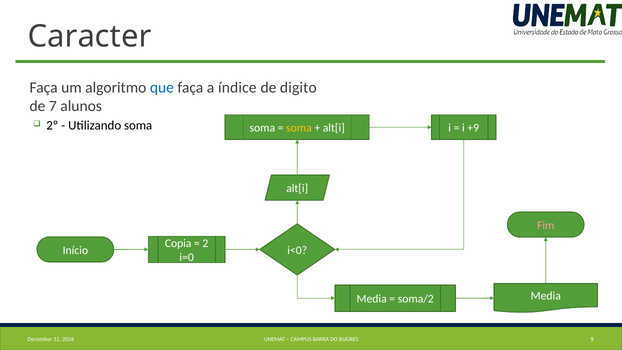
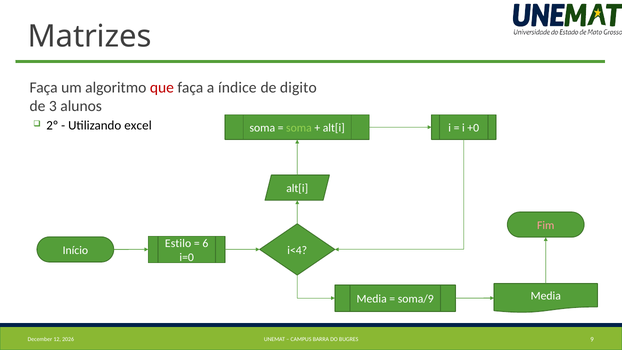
Caracter: Caracter -> Matrizes (90, 36)
que colour: blue -> red (162, 87)
7: 7 -> 3 (53, 106)
Utilizando soma: soma -> excel (138, 126)
soma colour: yellow -> light green (299, 128)
+9: +9 -> +0 (473, 128)
Copia: Copia -> Estilo (178, 243)
2: 2 -> 6 (205, 243)
i<0: i<0 -> i<4 (297, 250)
soma/2: soma/2 -> soma/9 (416, 299)
